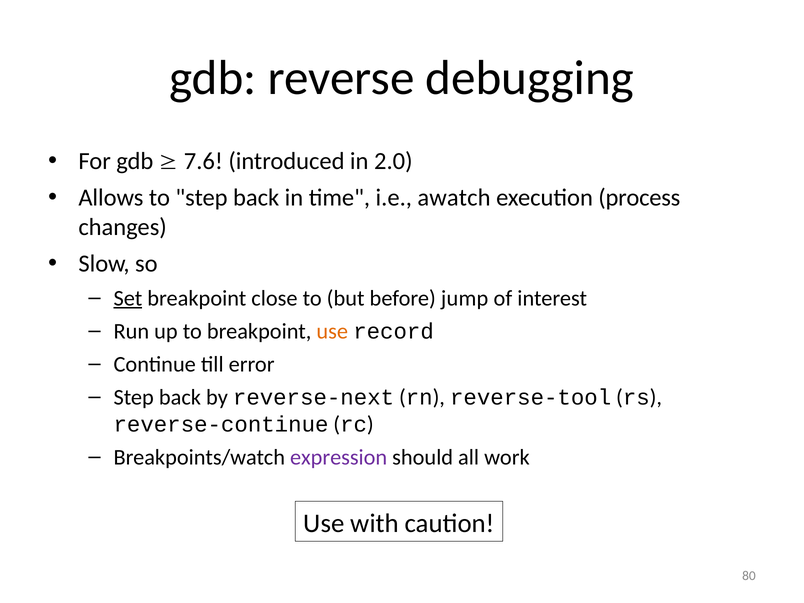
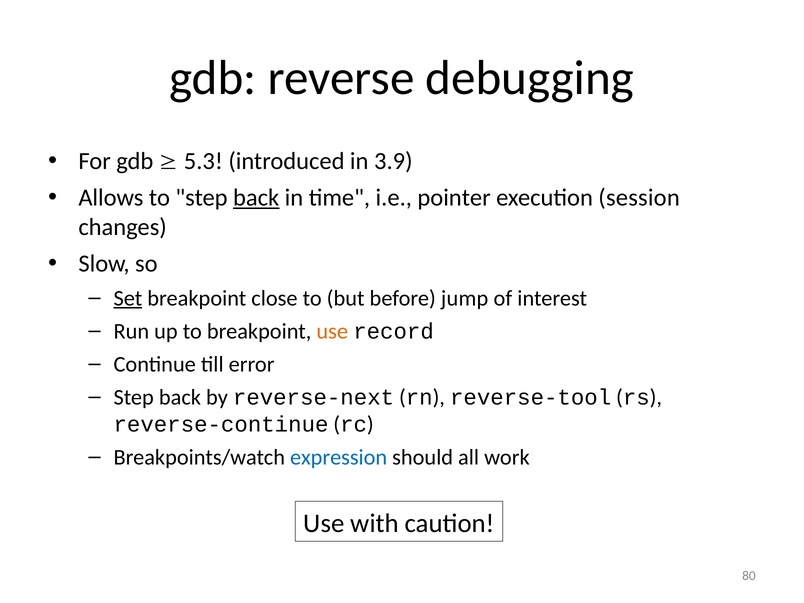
7.6: 7.6 -> 5.3 (203, 161)
2.0: 2.0 -> 3.9 (393, 161)
back underline: none -> present (256, 198)
awatch: awatch -> pointer (454, 198)
process: process -> session (639, 198)
expression colour: purple -> blue (339, 457)
